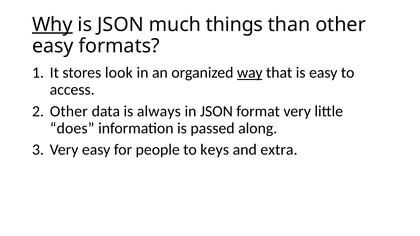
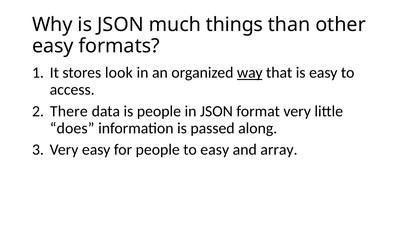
Why underline: present -> none (52, 25)
Other: Other -> There (69, 111)
is always: always -> people (159, 111)
to keys: keys -> easy (215, 150)
extra: extra -> array (279, 150)
